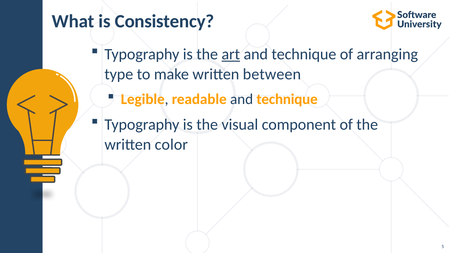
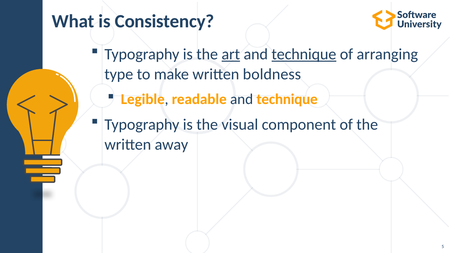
technique underline: none -> present (304, 54)
between: between -> boldness (272, 74)
color: color -> away (171, 145)
